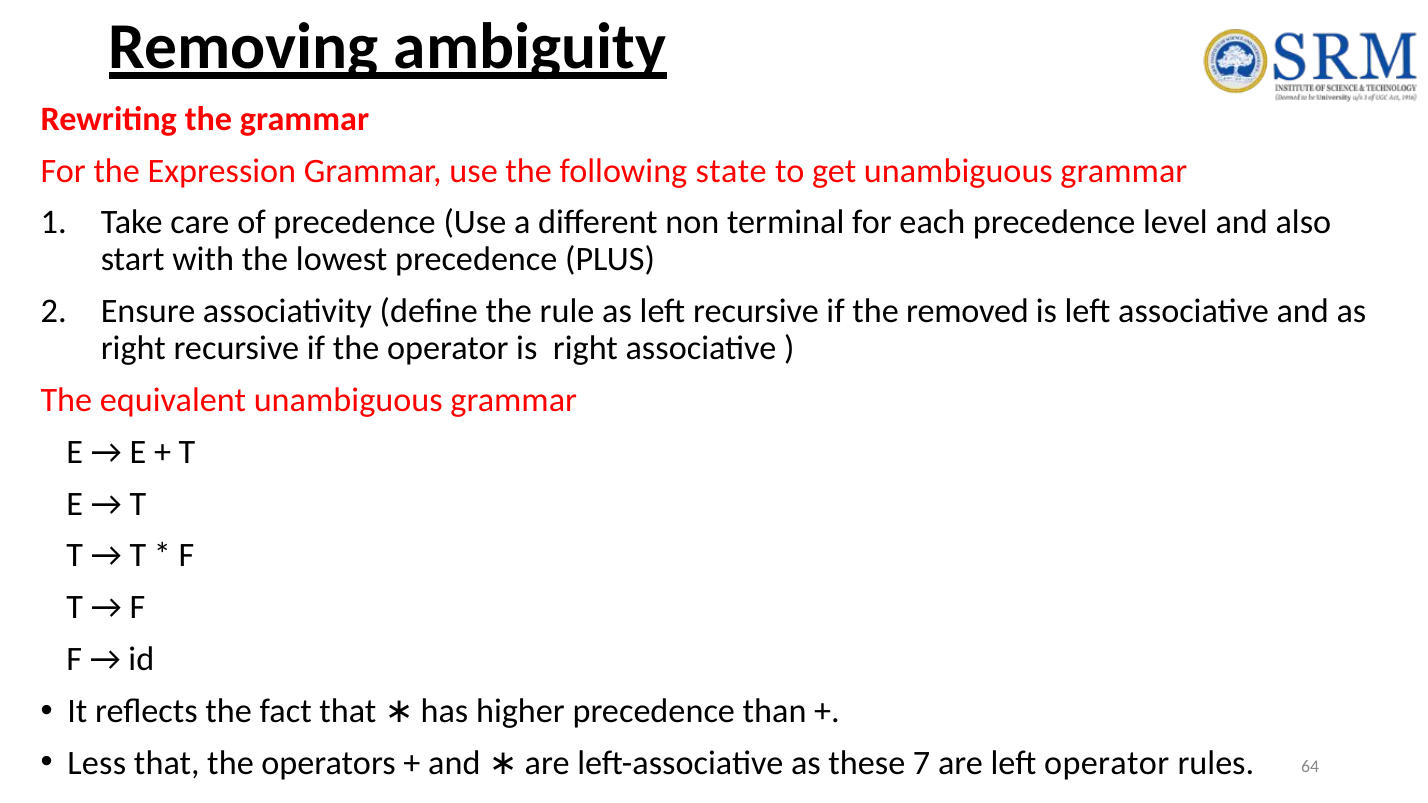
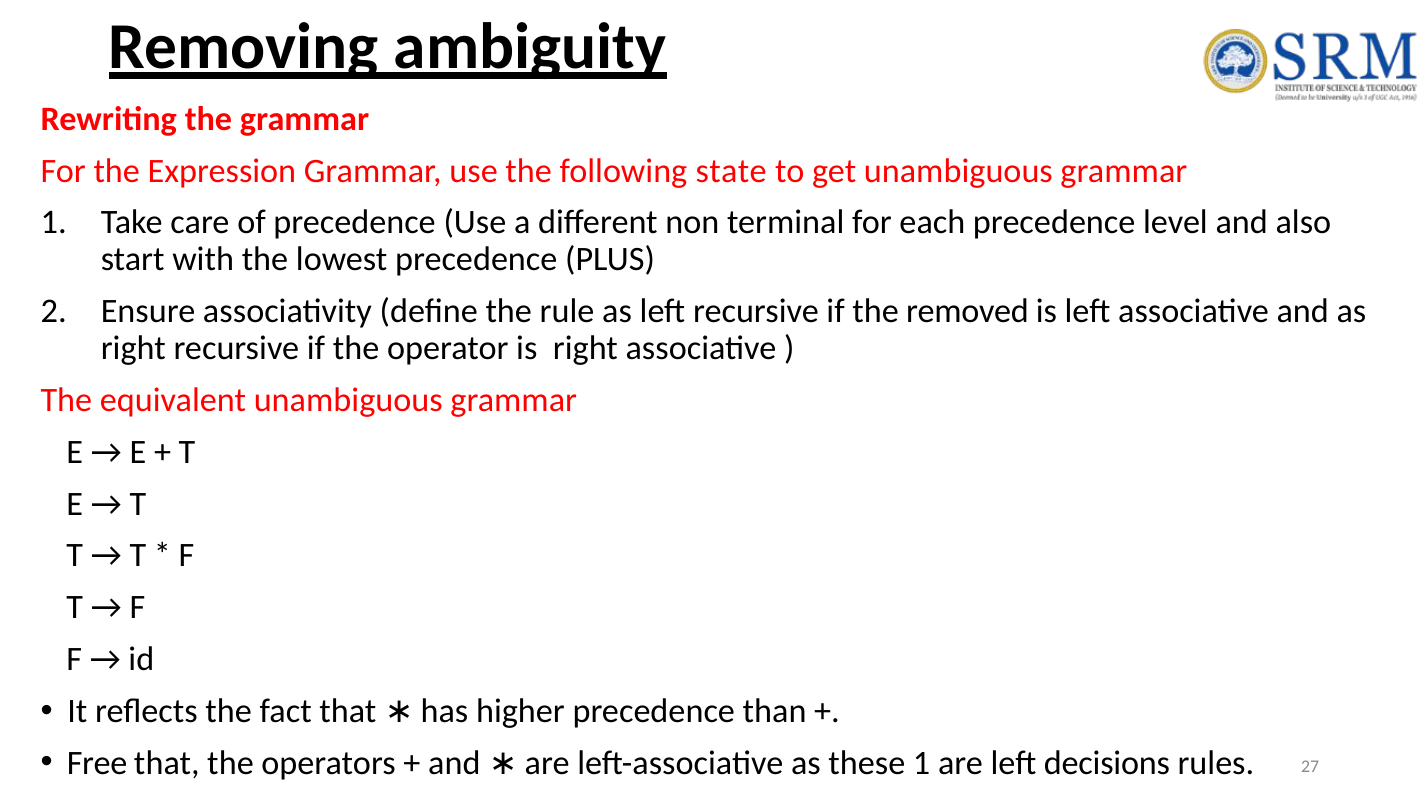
Less: Less -> Free (97, 763)
these 7: 7 -> 1 (922, 763)
left operator: operator -> decisions (1107, 763)
64: 64 -> 27 (1310, 767)
